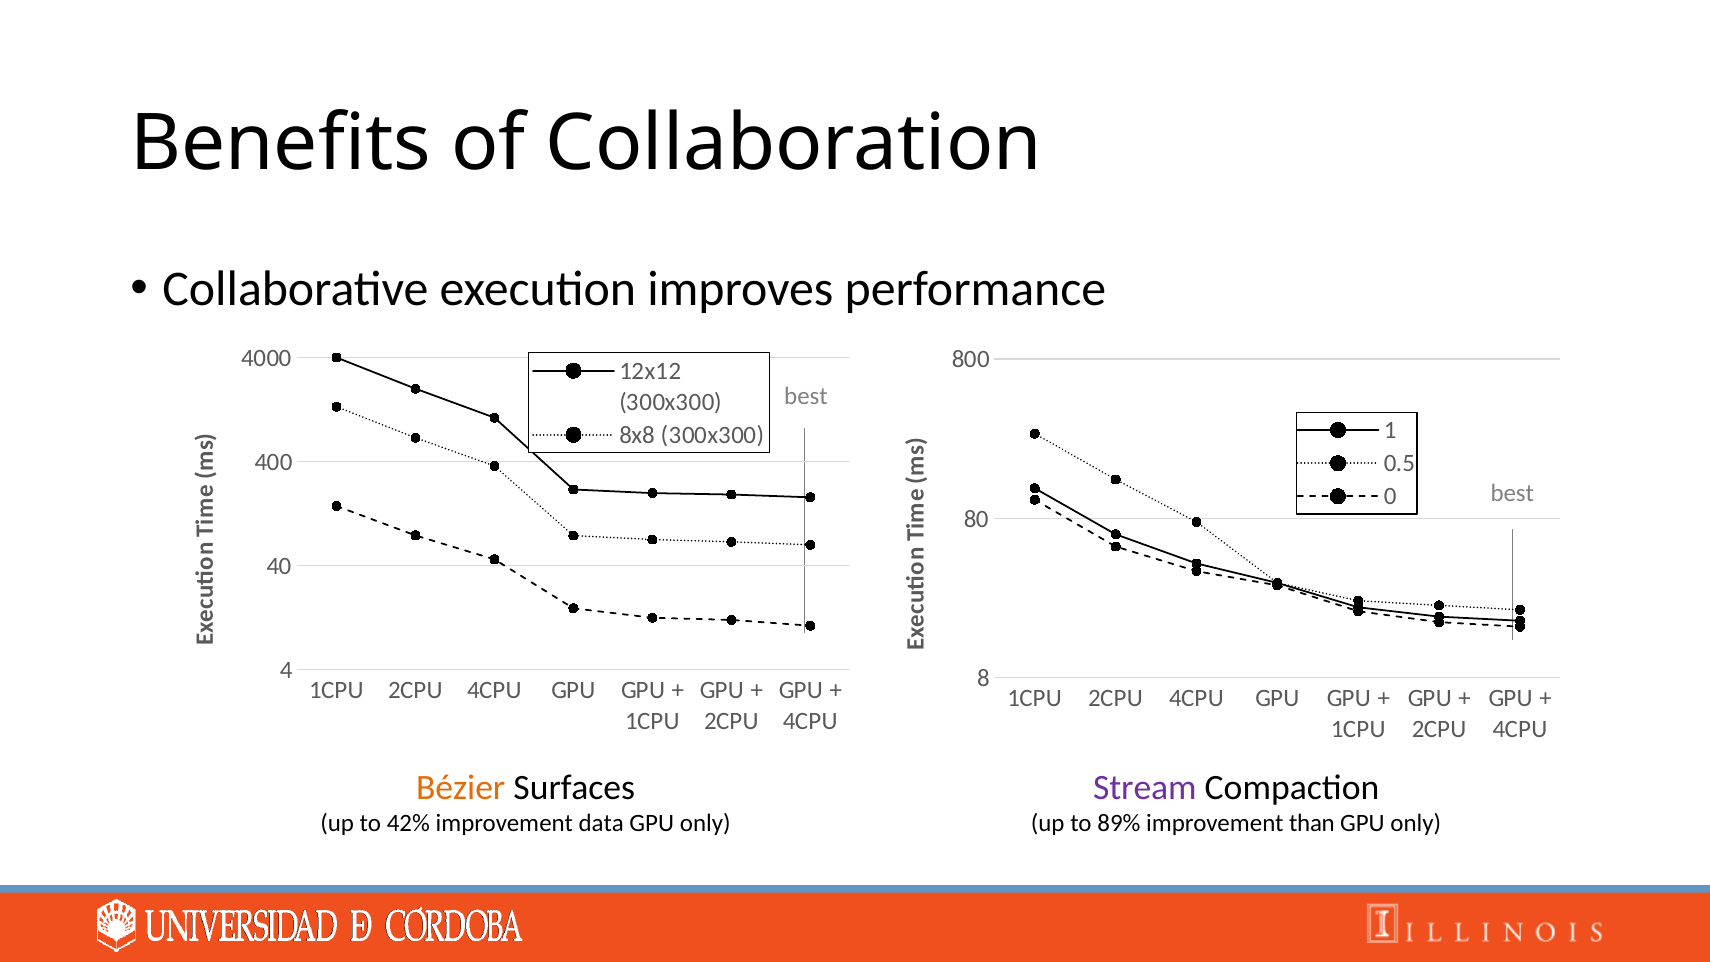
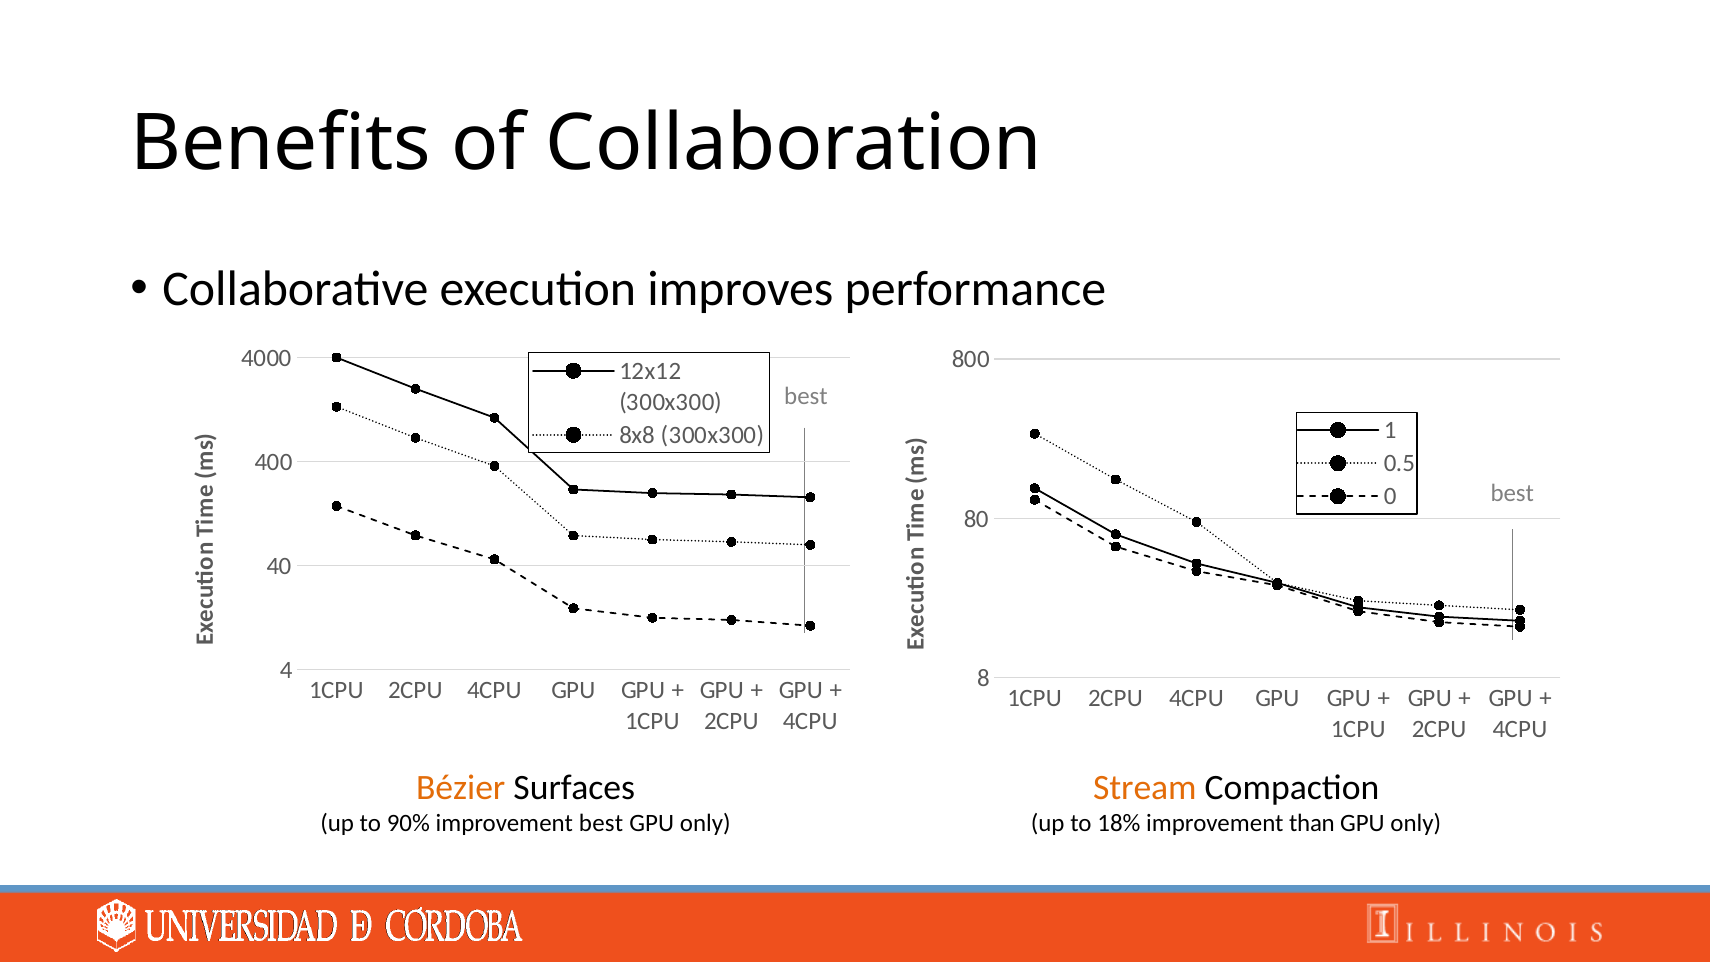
Stream colour: purple -> orange (1145, 788)
42%: 42% -> 90% (408, 824)
improvement data: data -> best (601, 824)
89%: 89% -> 18% (1119, 824)
